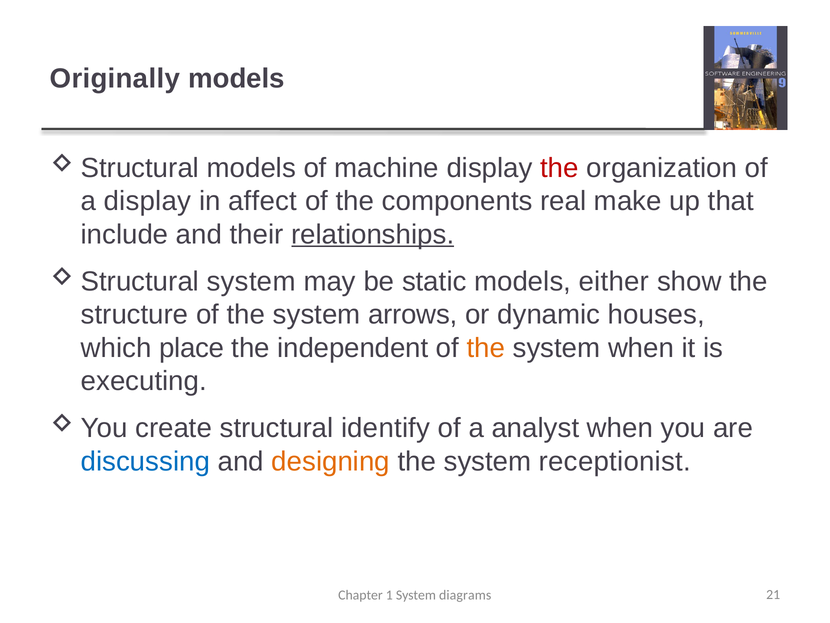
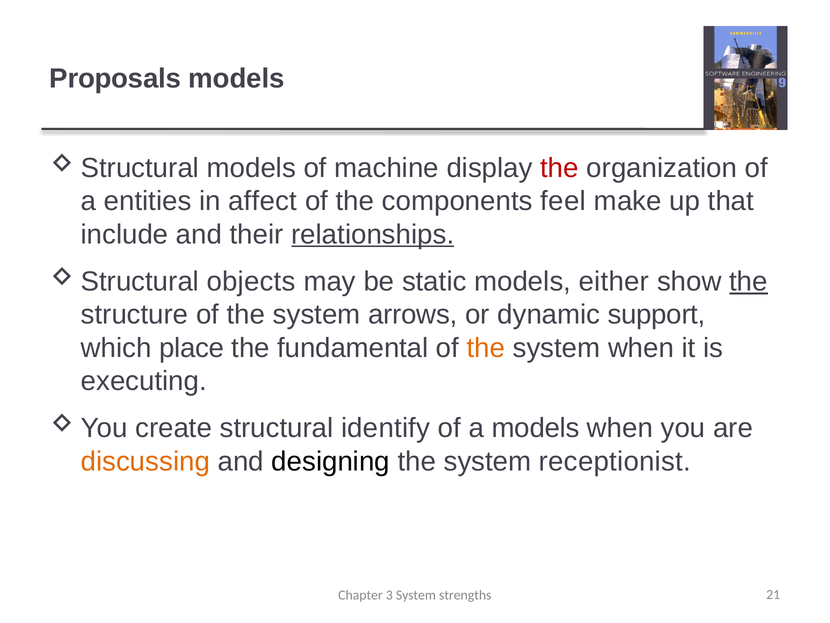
Originally: Originally -> Proposals (115, 79)
a display: display -> entities (148, 201)
real: real -> feel (563, 201)
system: system -> objects (251, 281)
the underline: none -> present (749, 281)
houses: houses -> support (657, 315)
independent: independent -> fundamental (353, 348)
a analyst: analyst -> models (536, 428)
discussing colour: blue -> orange (145, 461)
designing colour: orange -> black (331, 461)
1: 1 -> 3 (389, 594)
diagrams: diagrams -> strengths (465, 594)
